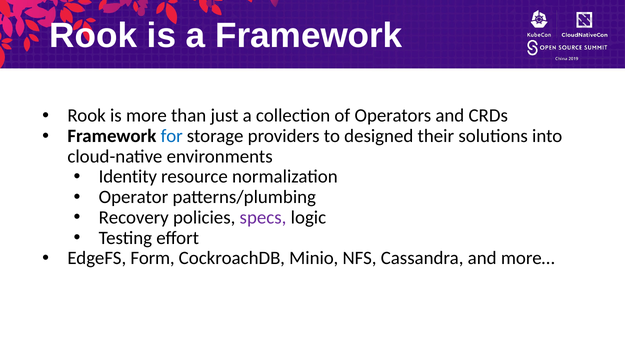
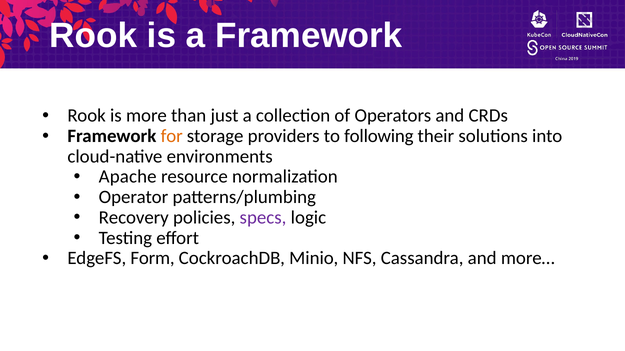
for colour: blue -> orange (172, 136)
designed: designed -> following (379, 136)
Identity: Identity -> Apache (128, 177)
